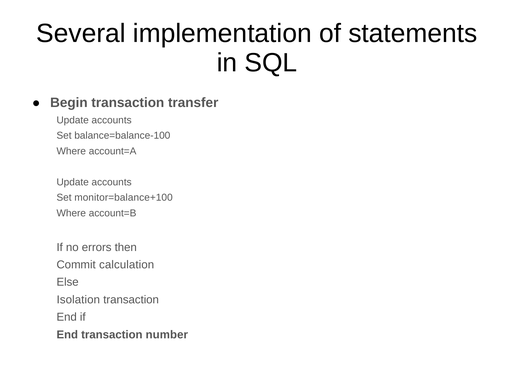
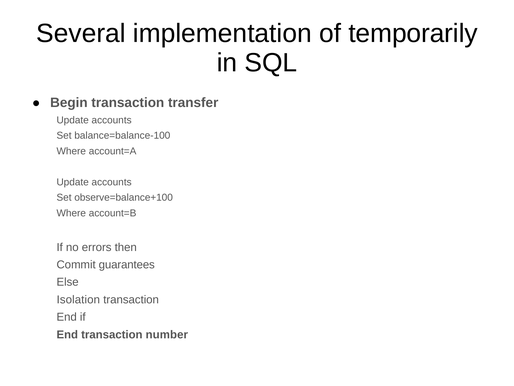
statements: statements -> temporarily (413, 33)
monitor=balance+100: monitor=balance+100 -> observe=balance+100 (124, 197)
calculation: calculation -> guarantees (127, 264)
